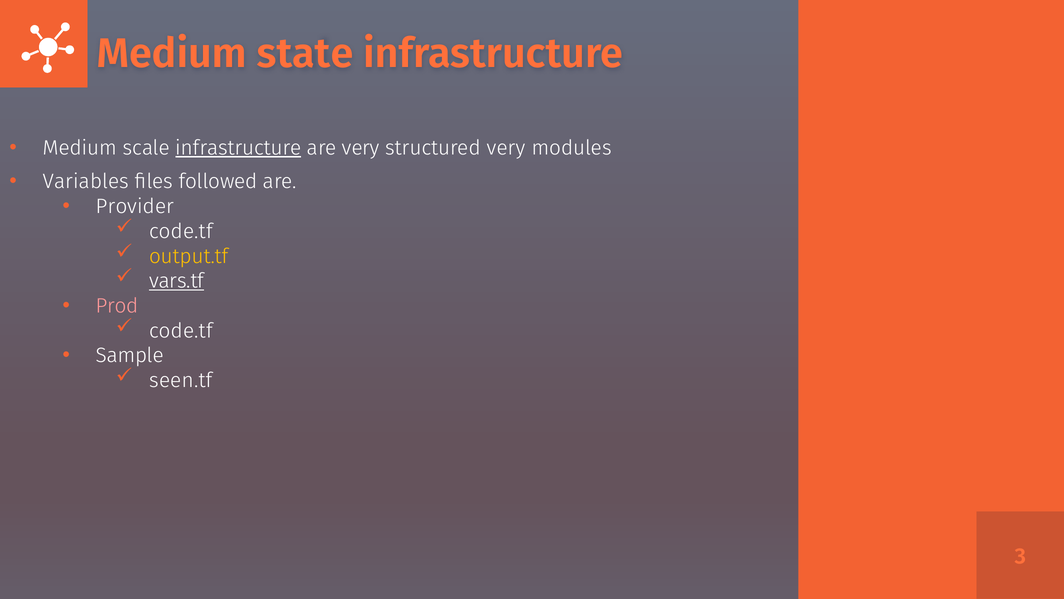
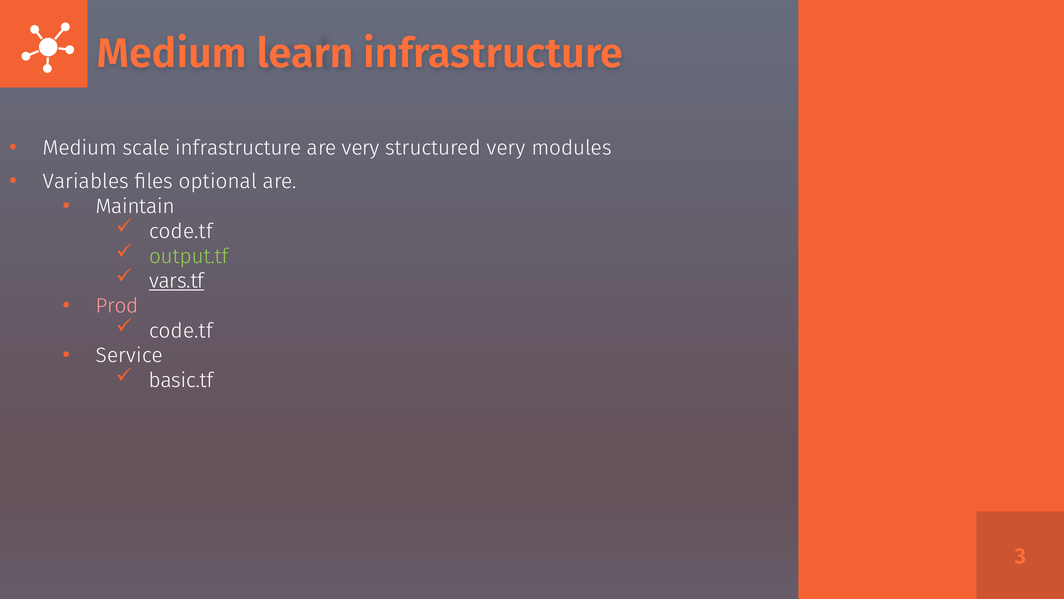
state: state -> learn (305, 54)
infrastructure underline: present -> none (238, 148)
followed: followed -> optional (218, 181)
Provider: Provider -> Maintain (135, 206)
output.tf colour: yellow -> light green (189, 256)
Sample: Sample -> Service (129, 355)
seen.tf: seen.tf -> basic.tf (181, 380)
